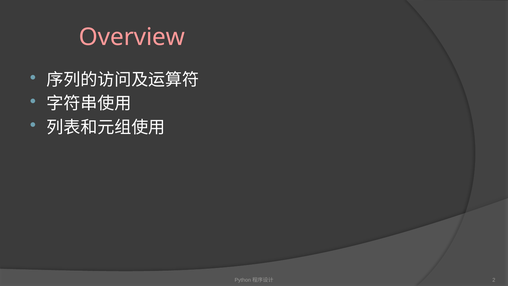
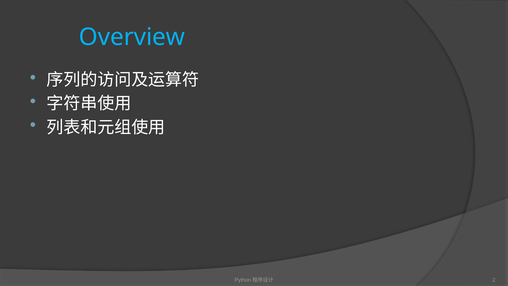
Overview colour: pink -> light blue (132, 37)
